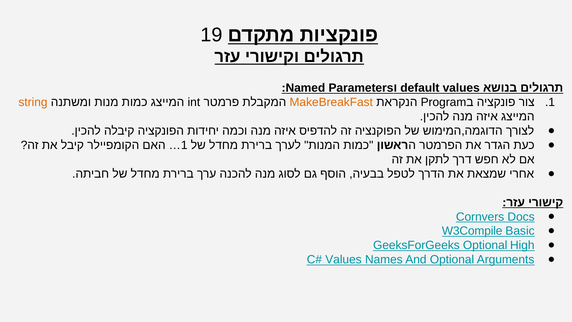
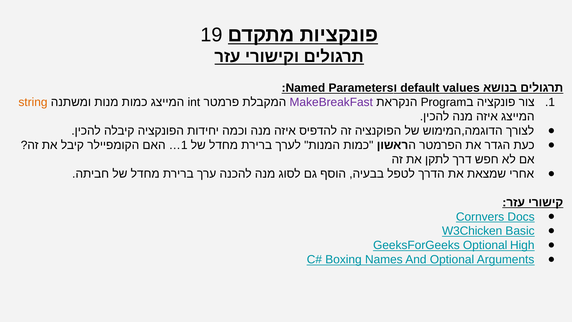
MakeBreakFast colour: orange -> purple (331, 102)
W3Compile: W3Compile -> W3Chicken (472, 231)
Values: Values -> Boxing (343, 259)
